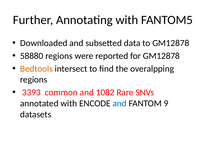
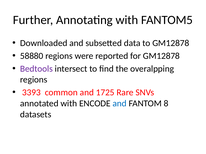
Bedtools colour: orange -> purple (36, 69)
1082: 1082 -> 1725 (105, 93)
9: 9 -> 8 (166, 104)
